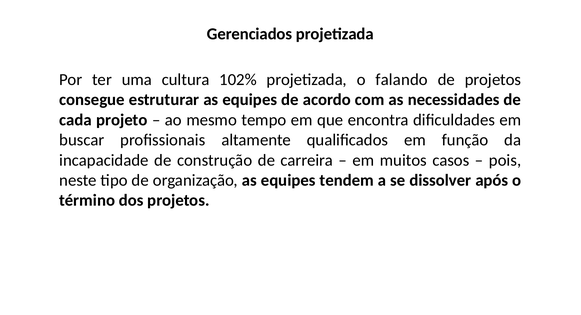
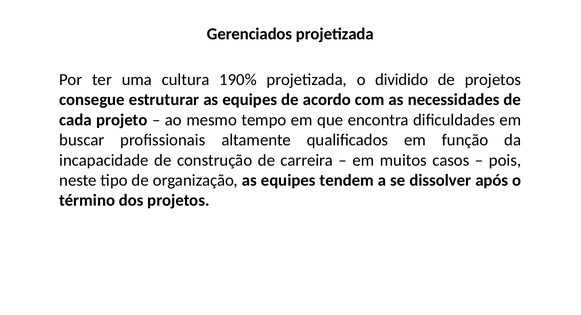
102%: 102% -> 190% (238, 80)
falando: falando -> dividido (402, 80)
